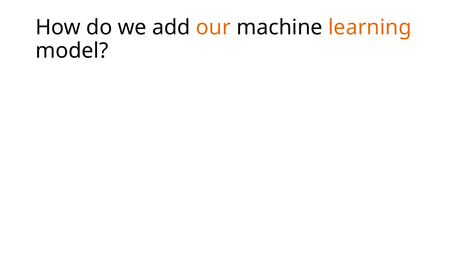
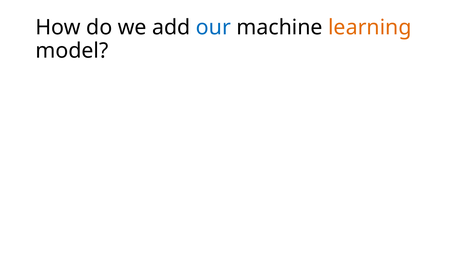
our colour: orange -> blue (213, 28)
